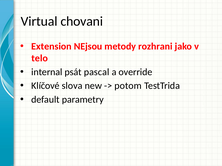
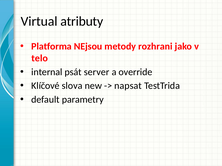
chovani: chovani -> atributy (82, 21)
Extension: Extension -> Platforma (51, 46)
pascal: pascal -> server (97, 72)
potom: potom -> napsat (128, 86)
